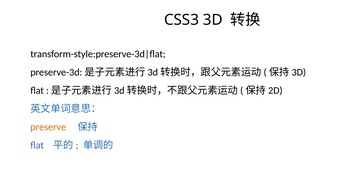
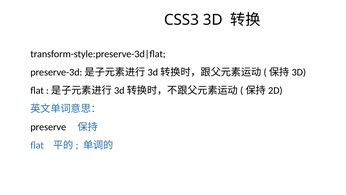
preserve colour: orange -> black (48, 127)
